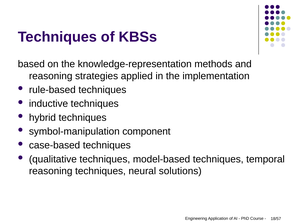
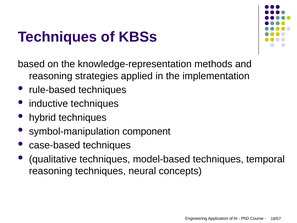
solutions: solutions -> concepts (180, 171)
